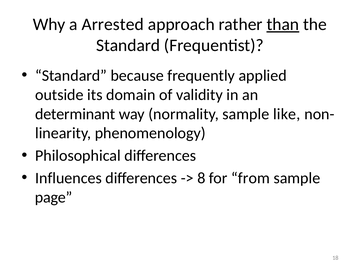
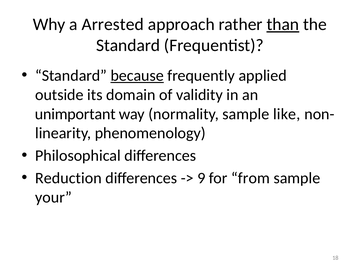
because underline: none -> present (137, 76)
determinant: determinant -> unimportant (75, 114)
Influences: Influences -> Reduction (68, 178)
8: 8 -> 9 (201, 178)
page: page -> your (53, 197)
